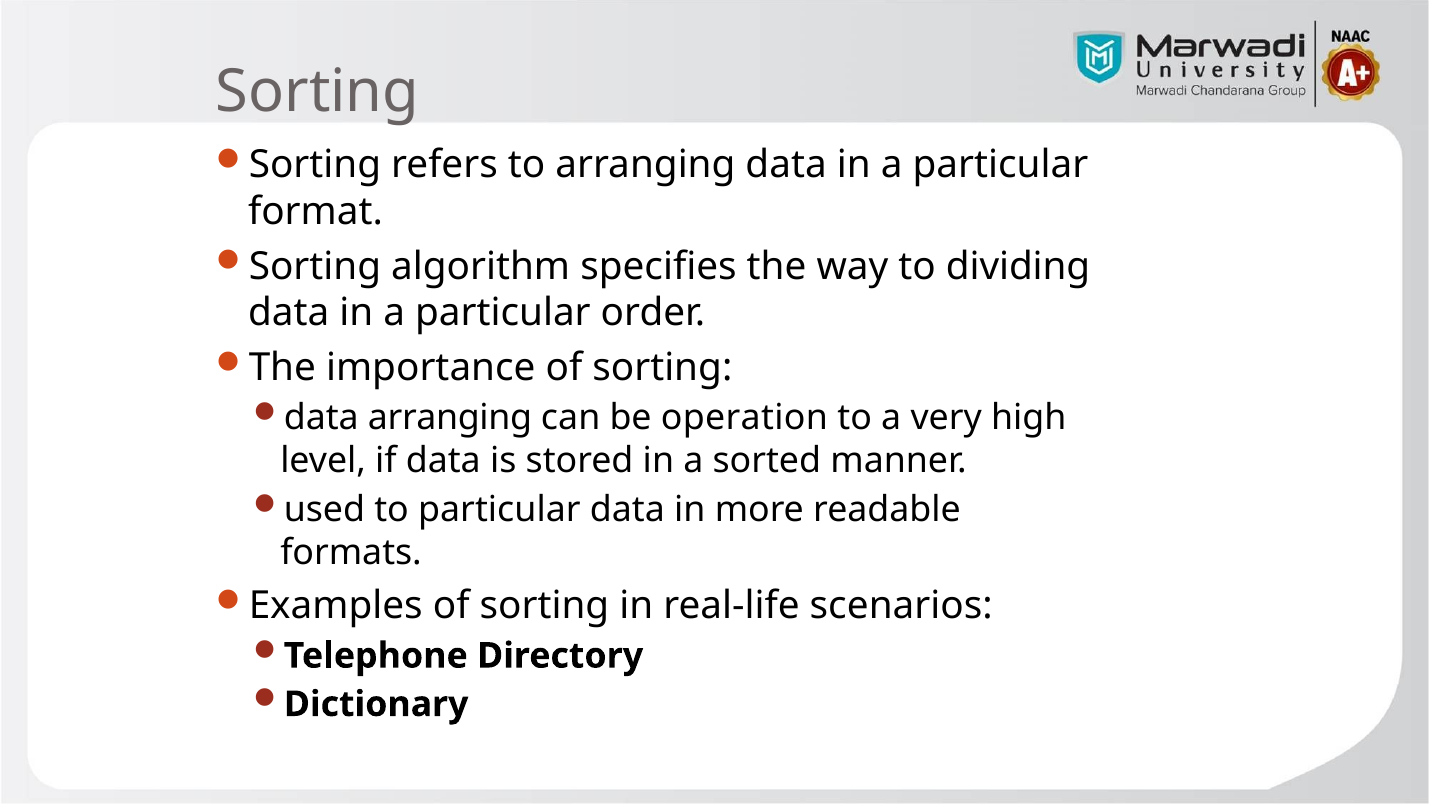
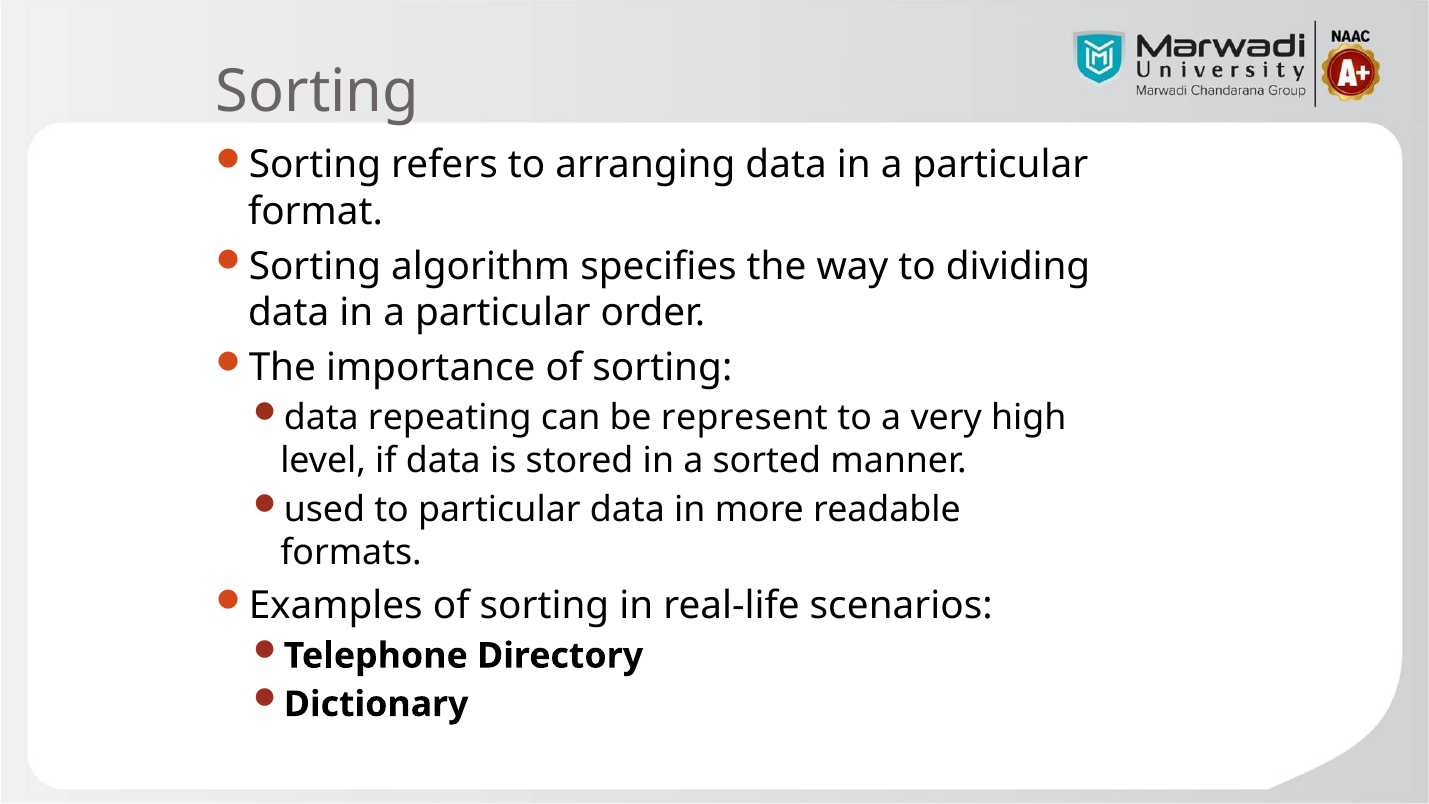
data arranging: arranging -> repeating (450, 418)
operation: operation -> represent (744, 418)
